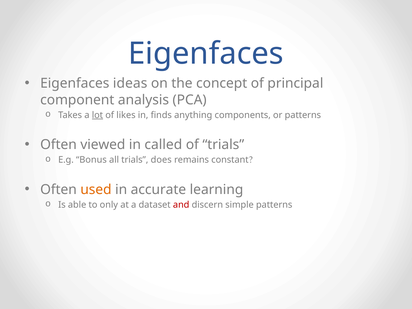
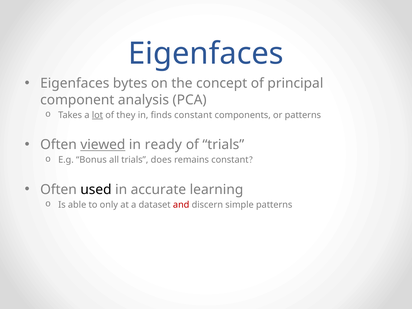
ideas: ideas -> bytes (130, 83)
likes: likes -> they (126, 115)
finds anything: anything -> constant (193, 115)
viewed underline: none -> present (103, 145)
called: called -> ready (163, 145)
used colour: orange -> black (96, 190)
